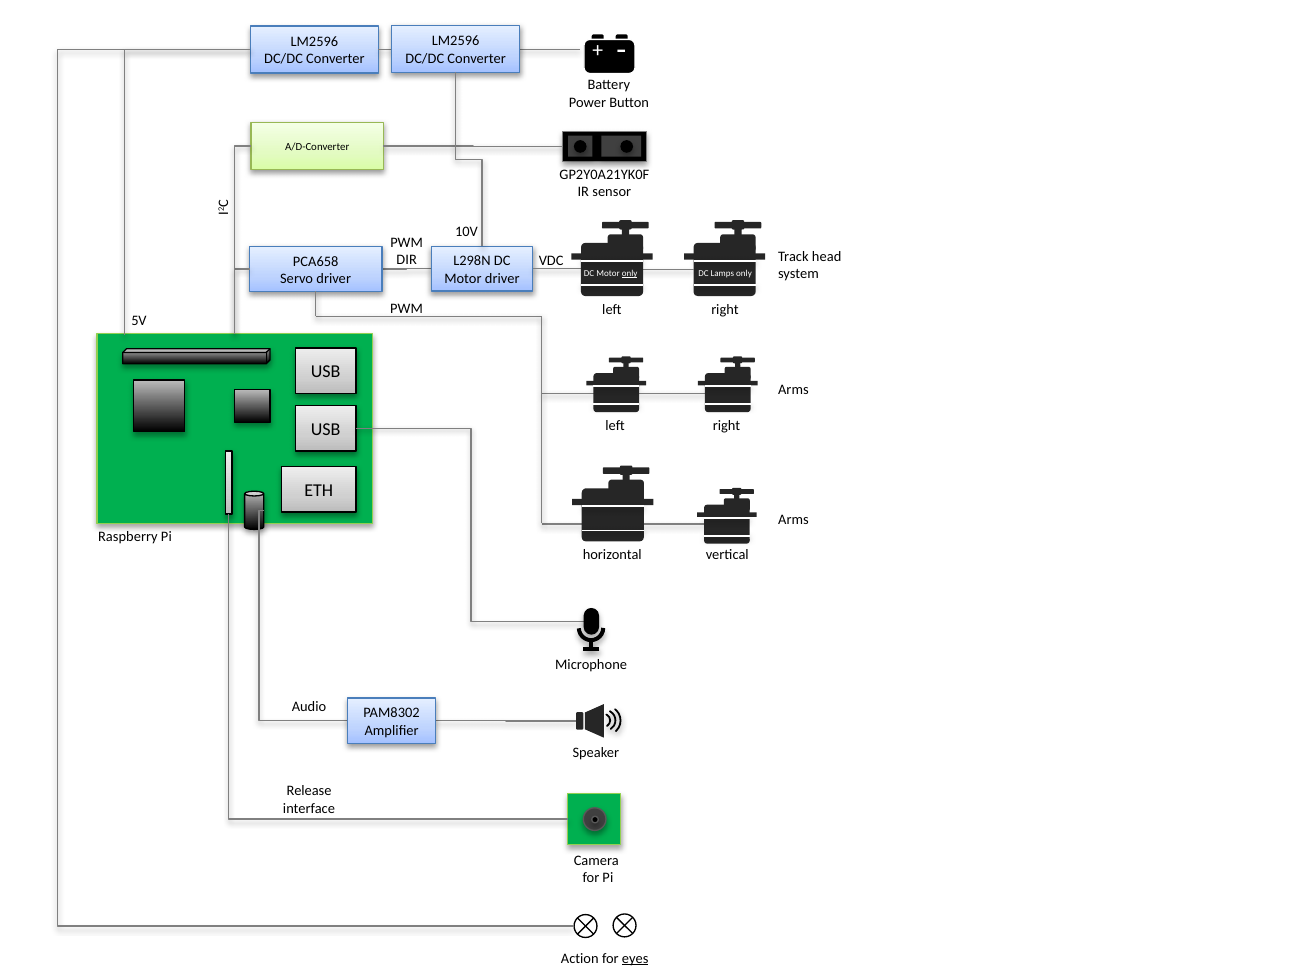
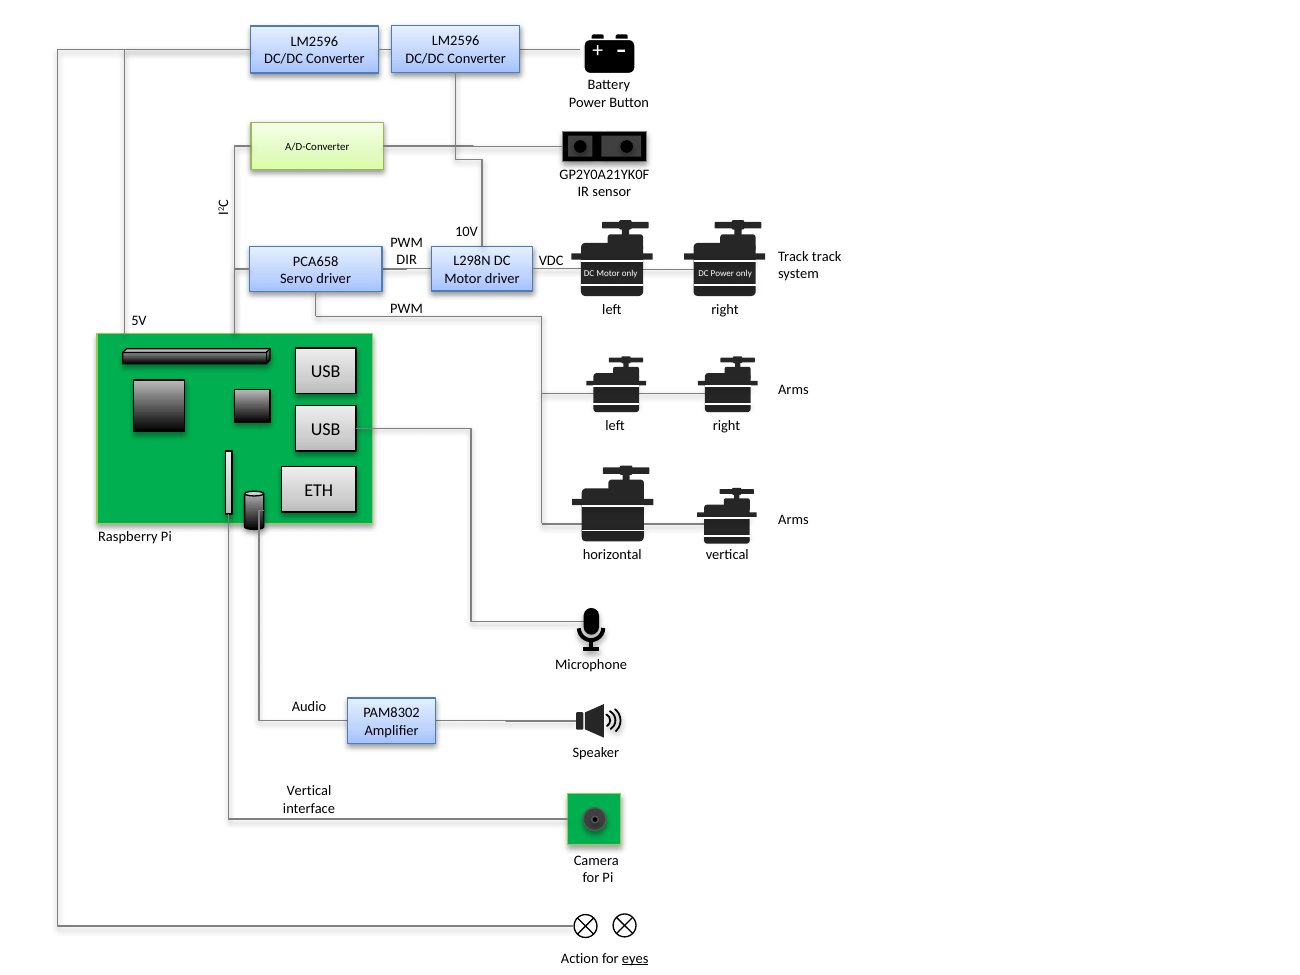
Track head: head -> track (827, 257)
only underline: present -> none (630, 273)
DC Lamps: Lamps -> Power (722, 273)
Release: Release -> Vertical (309, 791)
